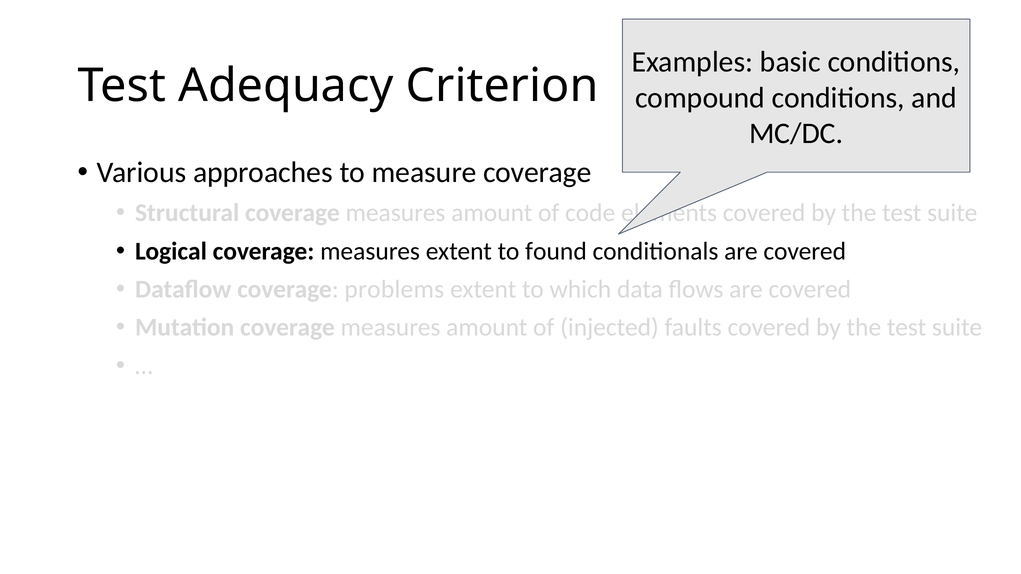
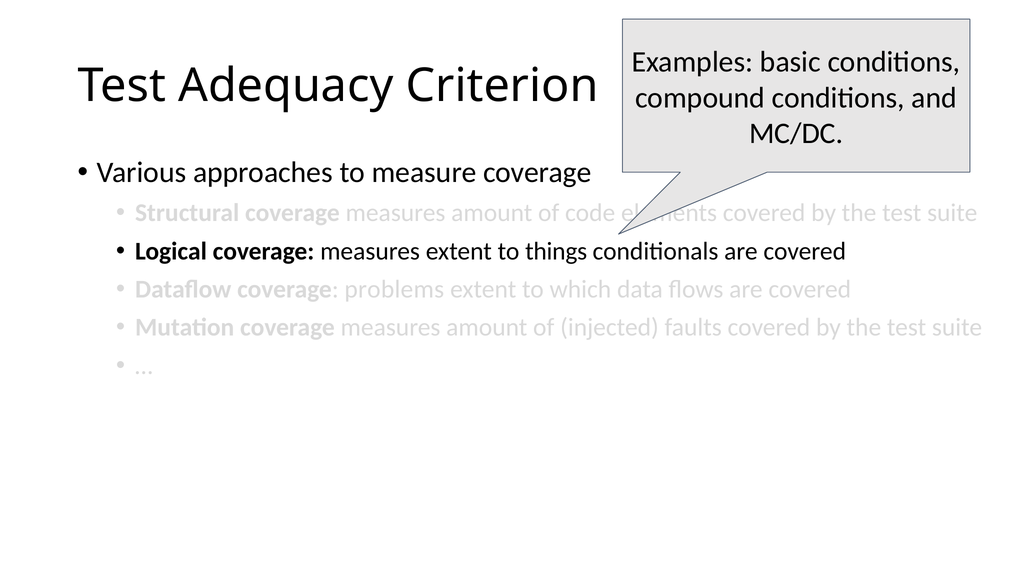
found: found -> things (556, 251)
